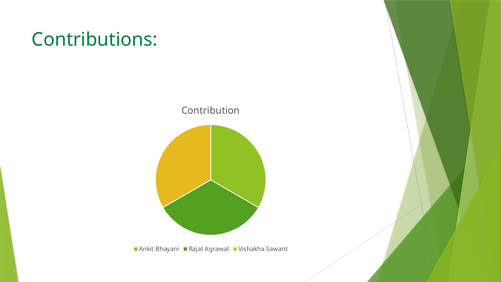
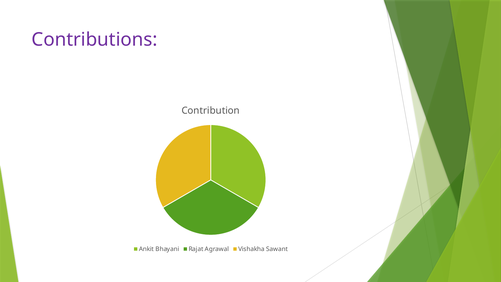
Contributions colour: green -> purple (95, 40)
